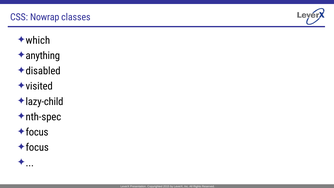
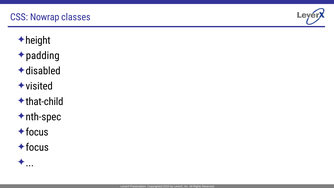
which: which -> height (38, 40)
anything: anything -> padding (43, 56)
lazy-child: lazy-child -> that-child (44, 102)
